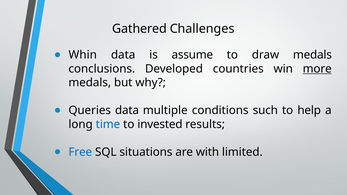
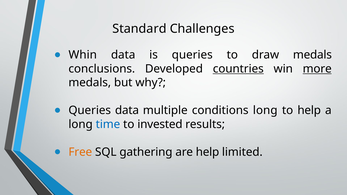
Gathered: Gathered -> Standard (139, 29)
is assume: assume -> queries (192, 55)
countries underline: none -> present (238, 69)
conditions such: such -> long (265, 110)
Free colour: blue -> orange (80, 152)
situations: situations -> gathering (146, 152)
are with: with -> help (208, 152)
